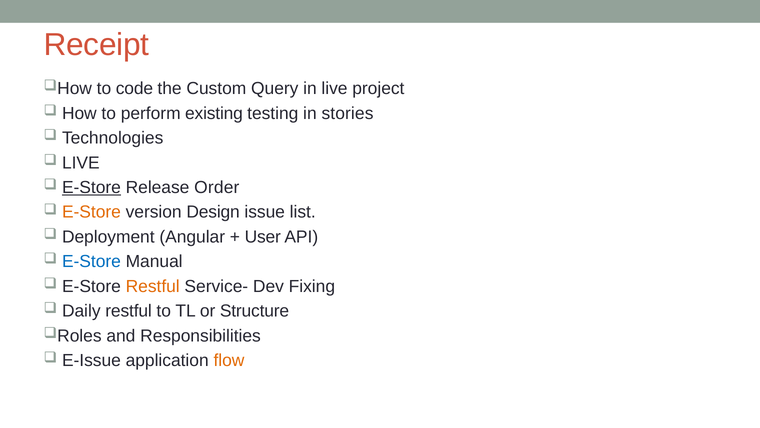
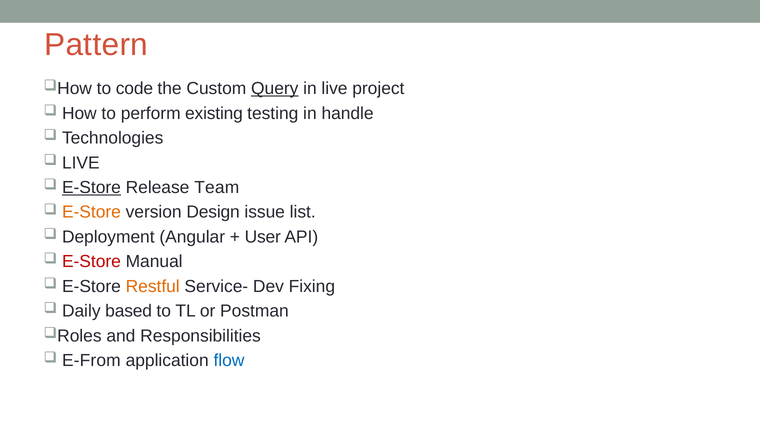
Receipt: Receipt -> Pattern (96, 45)
Query underline: none -> present (275, 89)
stories: stories -> handle (348, 113)
Order: Order -> Team (217, 187)
E-Store colour: blue -> red (91, 261)
Daily restful: restful -> based (129, 311)
Structure: Structure -> Postman (254, 311)
E-Issue: E-Issue -> E-From (91, 360)
flow colour: orange -> blue (229, 360)
